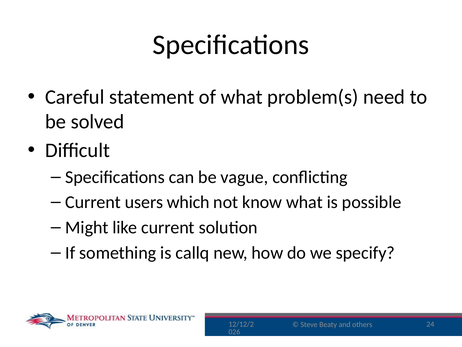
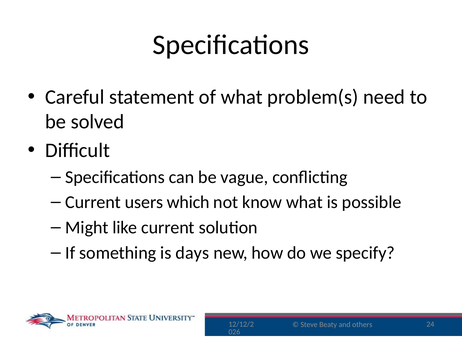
callq: callq -> days (192, 252)
